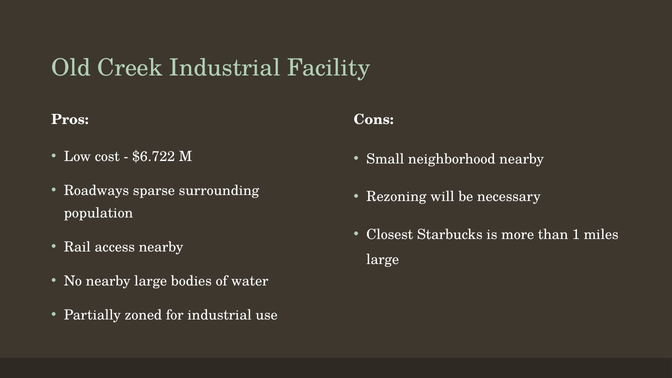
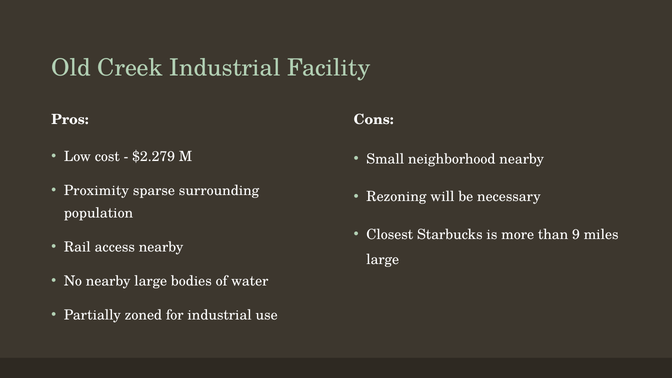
$6.722: $6.722 -> $2.279 (154, 156)
Roadways: Roadways -> Proximity (96, 190)
1: 1 -> 9 (576, 234)
